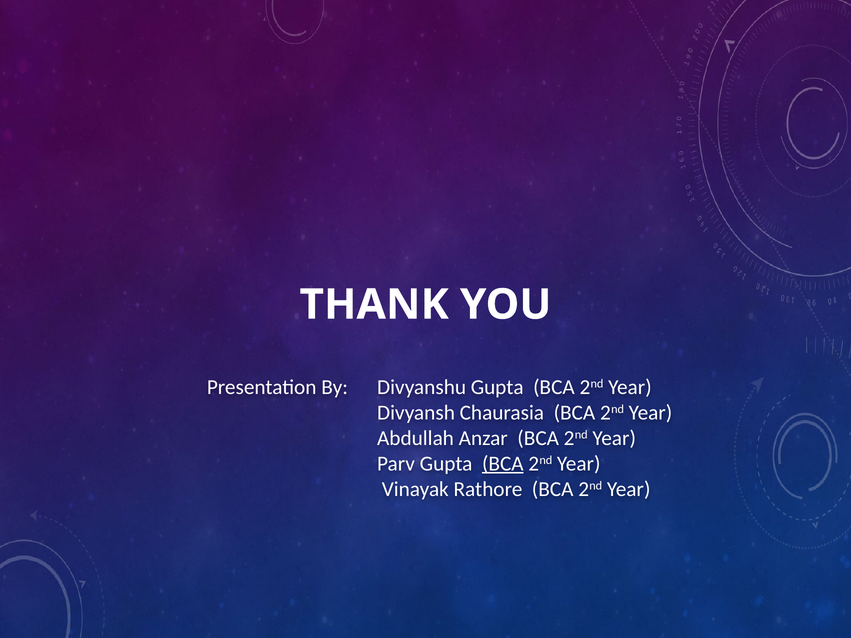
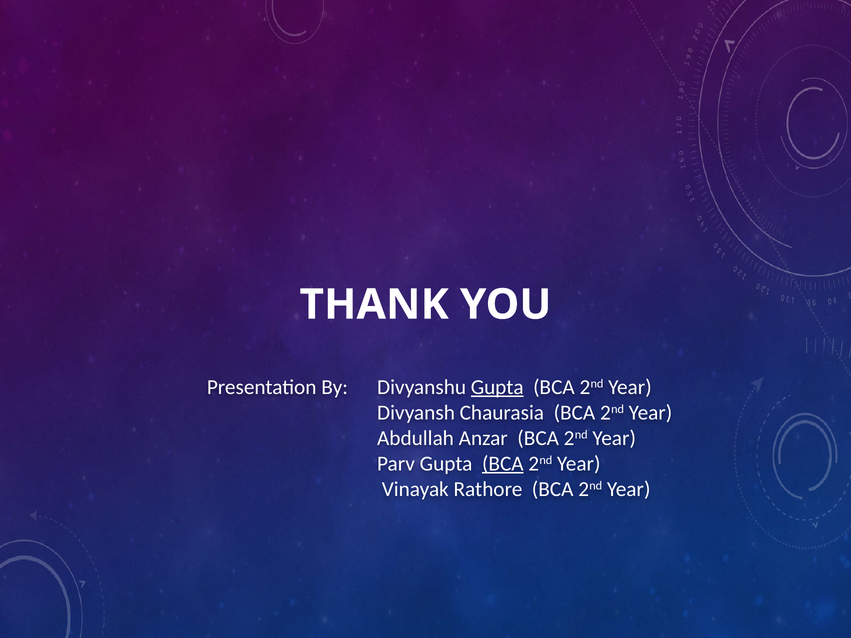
Gupta underline: none -> present (497, 387)
